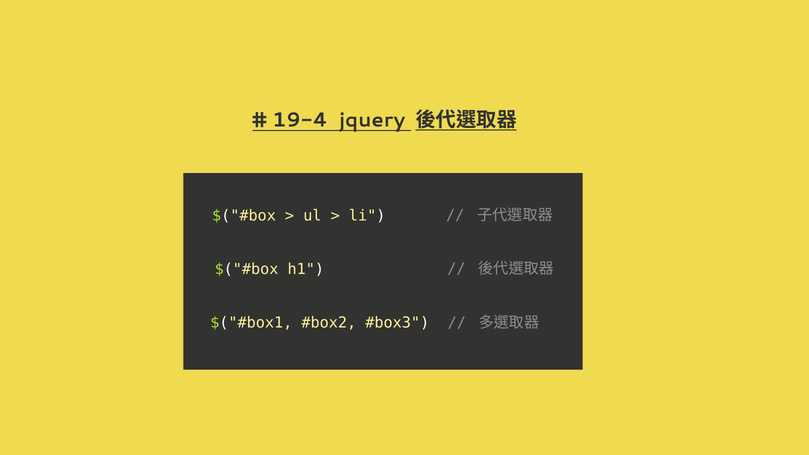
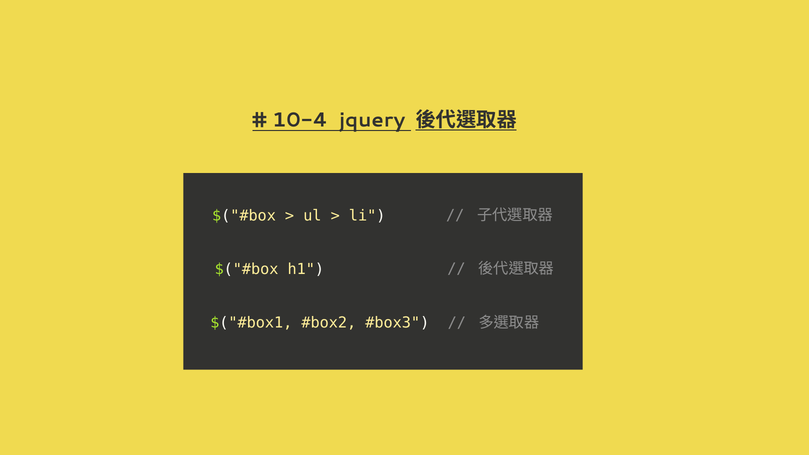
19-4: 19-4 -> 10-4 (300, 120)
